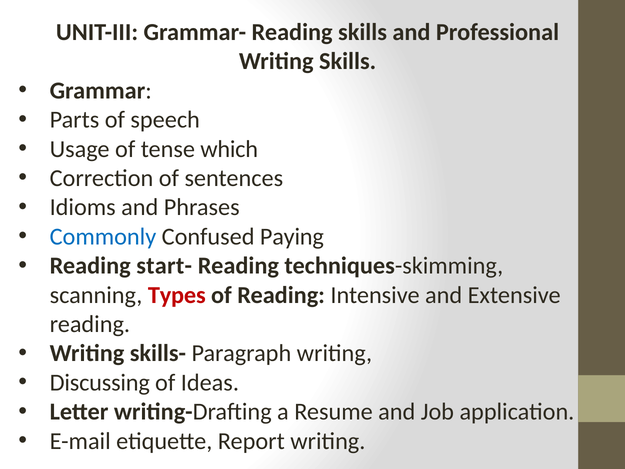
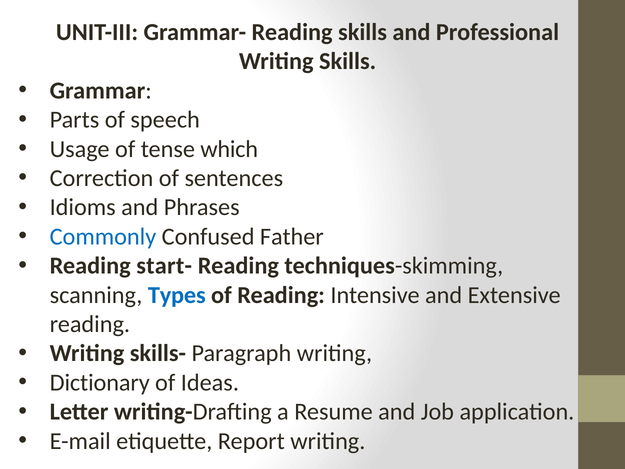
Paying: Paying -> Father (292, 237)
Types colour: red -> blue (177, 295)
Discussing: Discussing -> Dictionary (100, 382)
